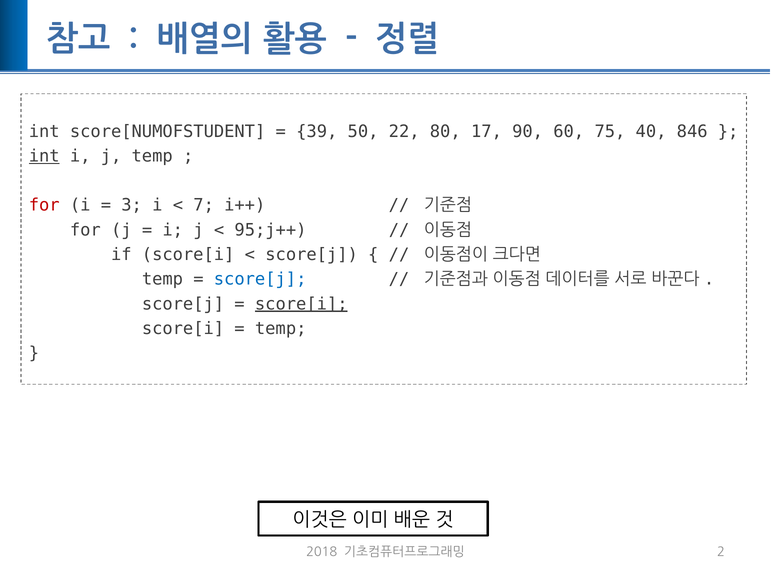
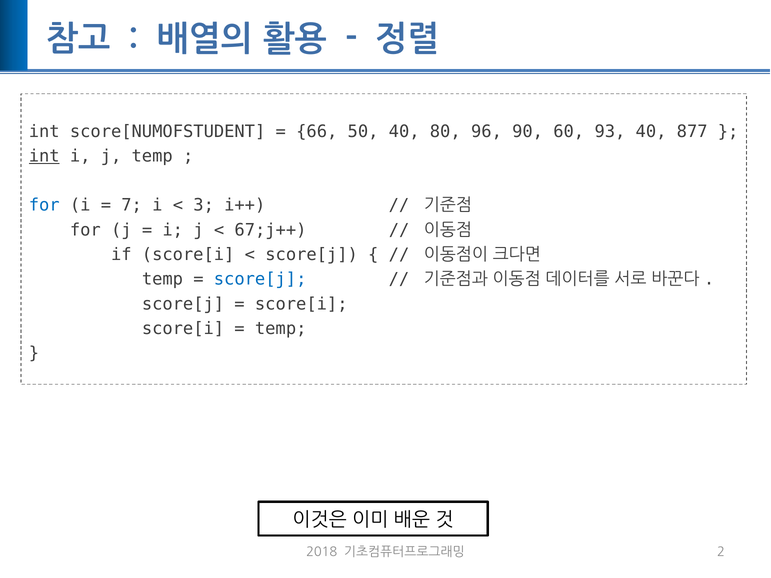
39: 39 -> 66 (317, 131)
50 22: 22 -> 40 (404, 131)
17: 17 -> 96 (486, 131)
75: 75 -> 93 (610, 131)
846: 846 -> 877 (692, 131)
for colour: red -> blue (44, 205)
3: 3 -> 7 (132, 205)
7: 7 -> 3 (204, 205)
95;j++: 95;j++ -> 67;j++ (270, 230)
score[i underline: present -> none (301, 304)
